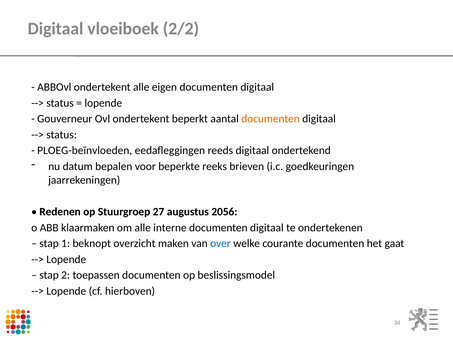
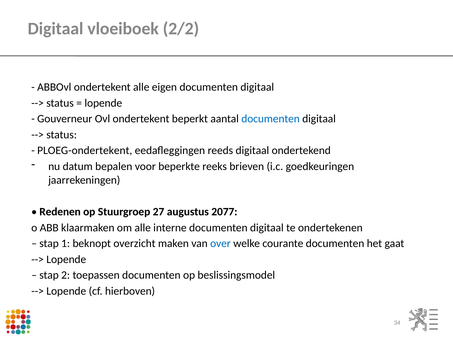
documenten colour: orange -> blue (271, 119)
PLOEG-beïnvloeden: PLOEG-beïnvloeden -> PLOEG-ondertekent (85, 150)
2056: 2056 -> 2077 (224, 212)
